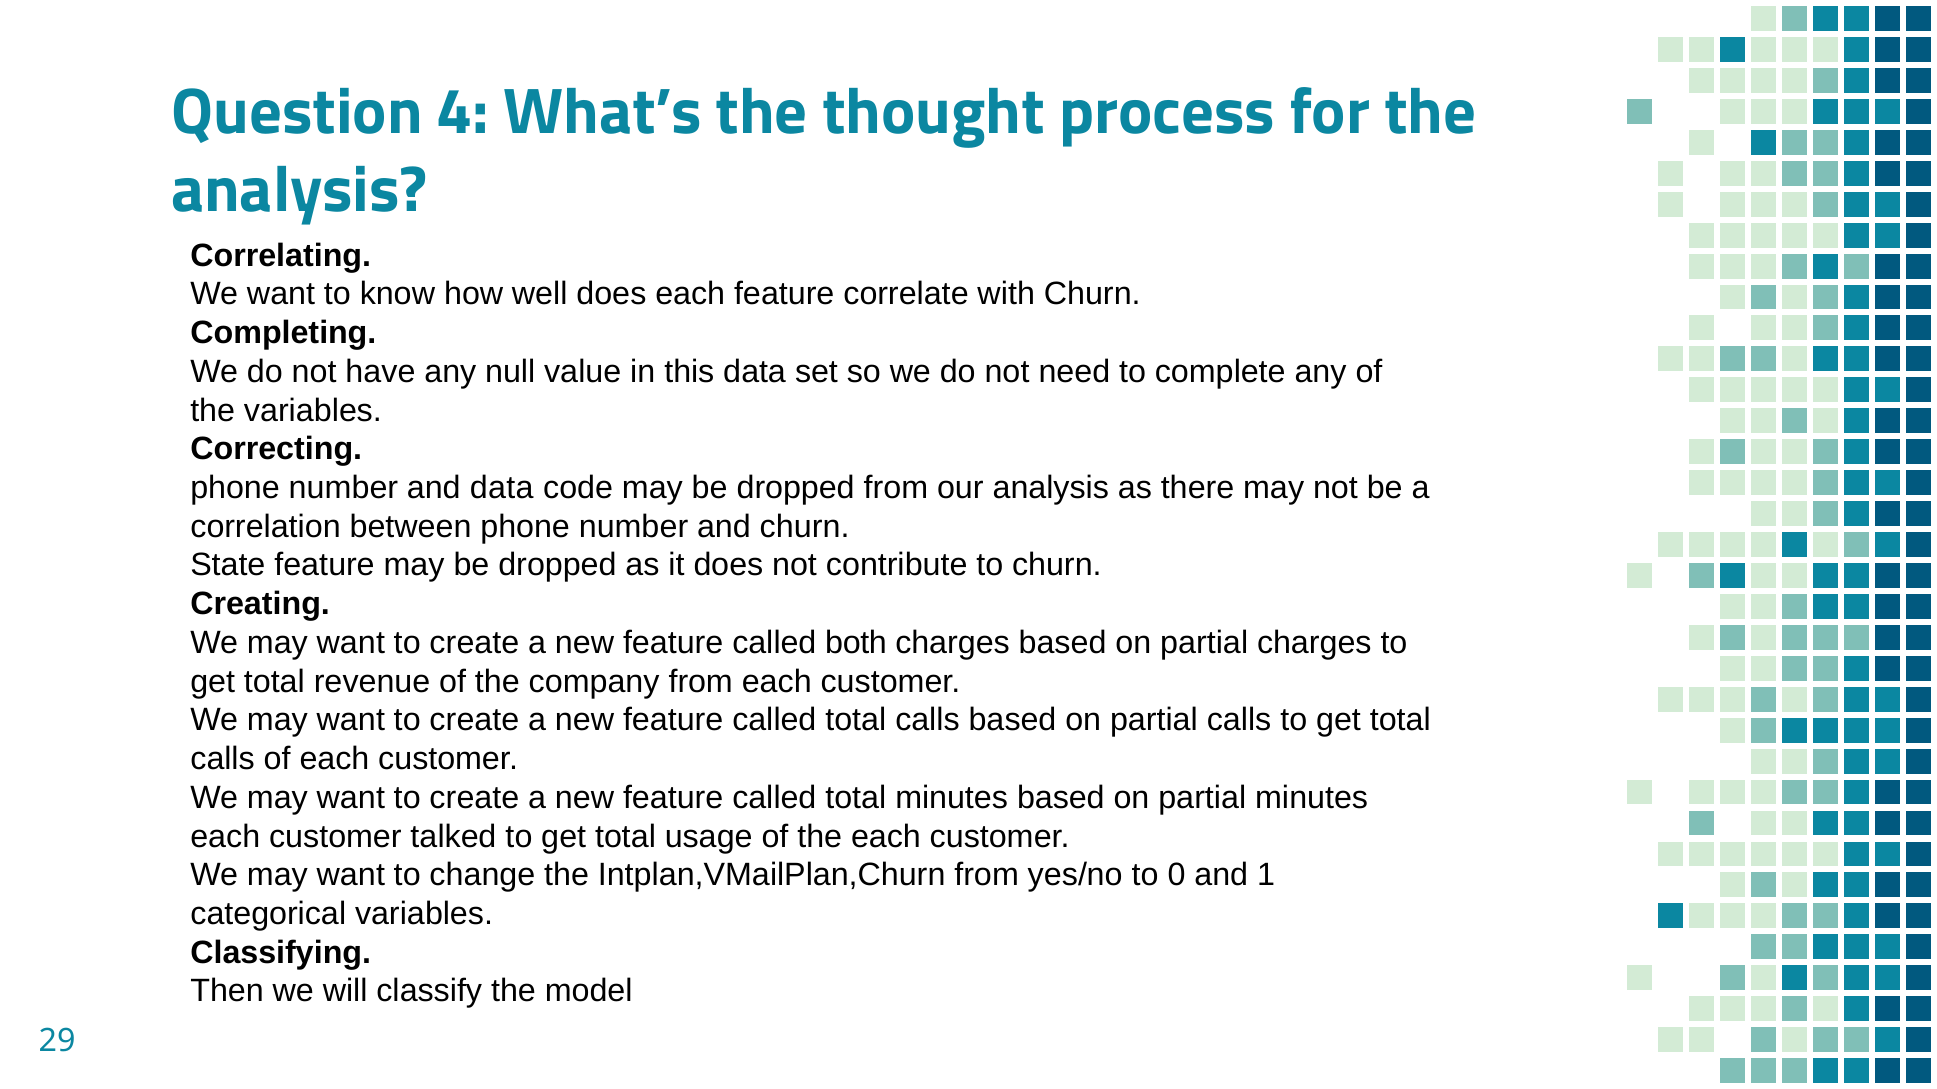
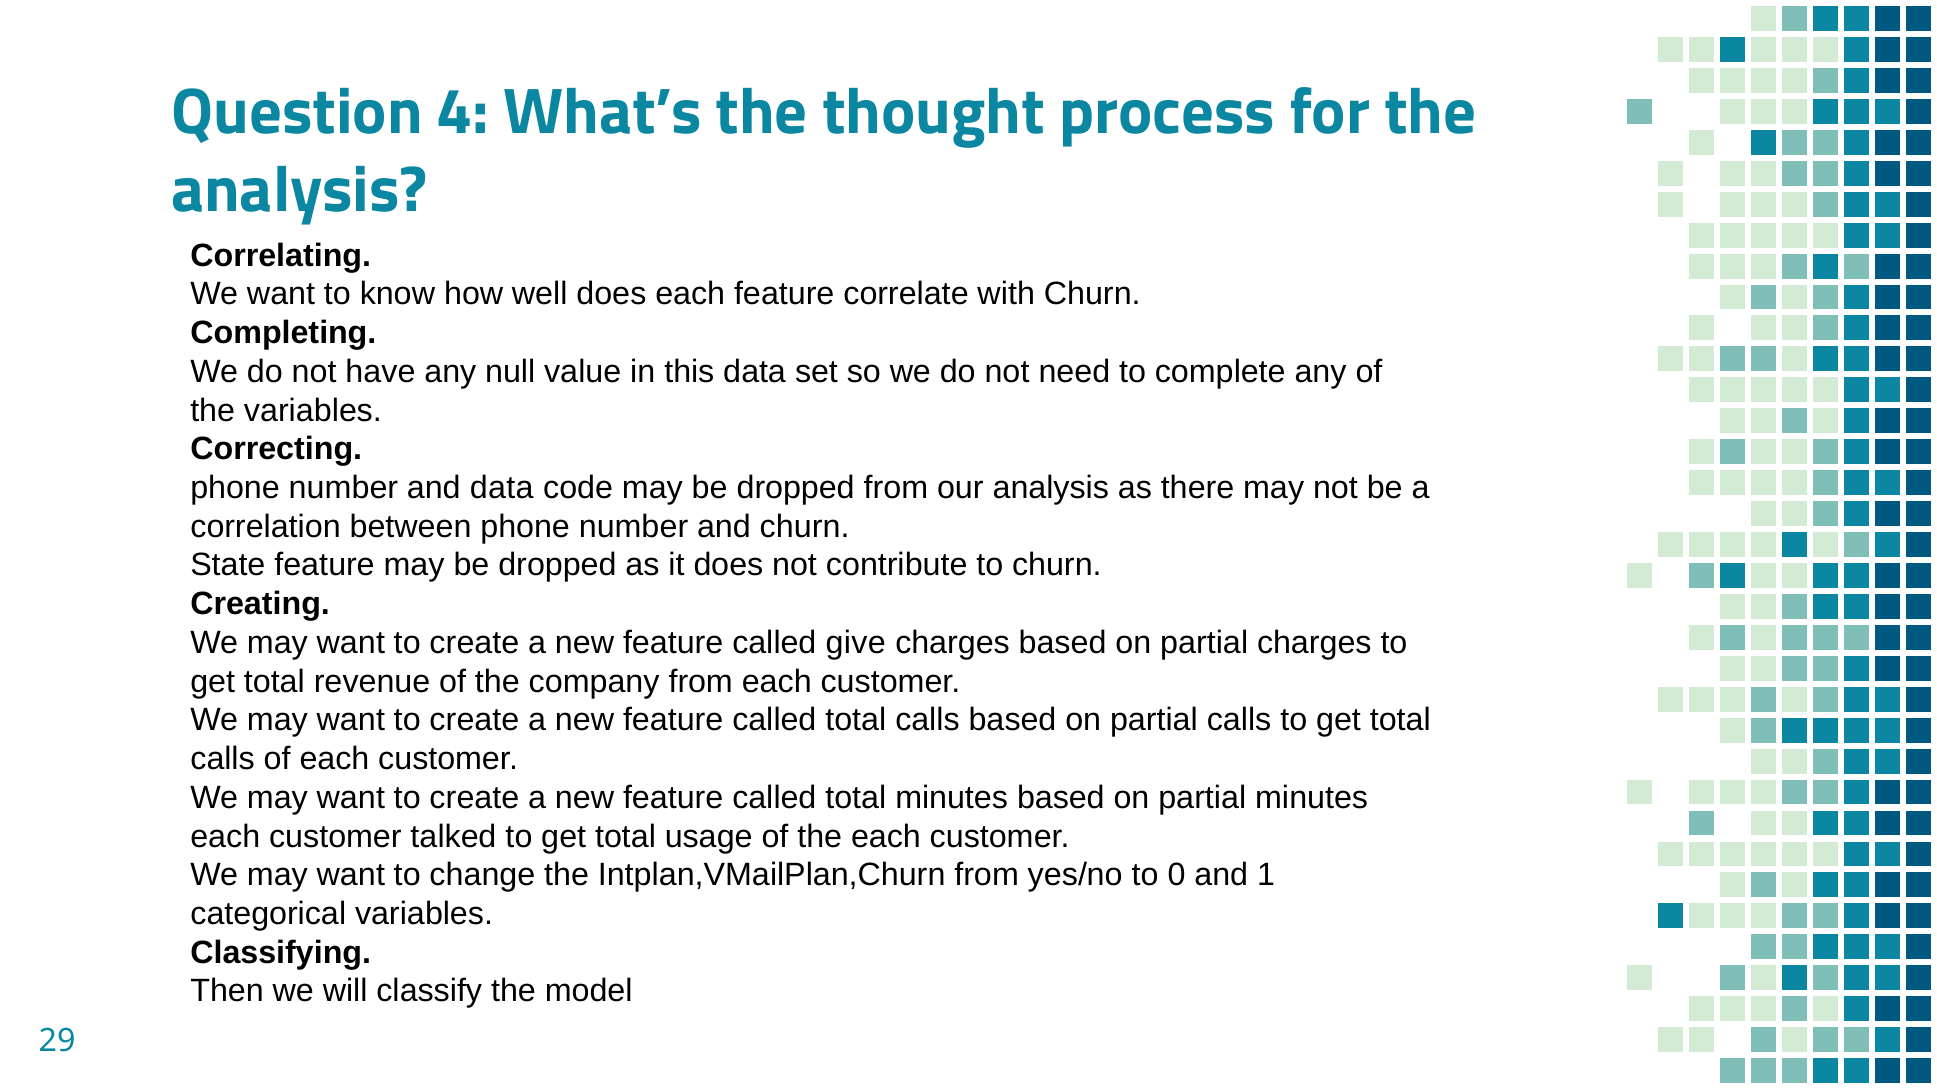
both: both -> give (856, 643)
